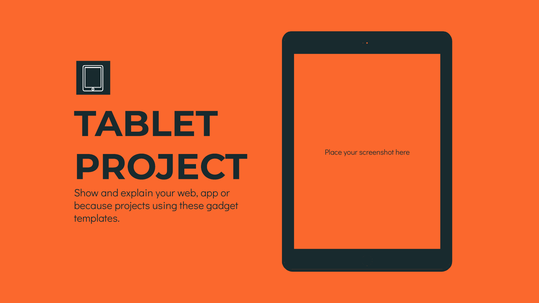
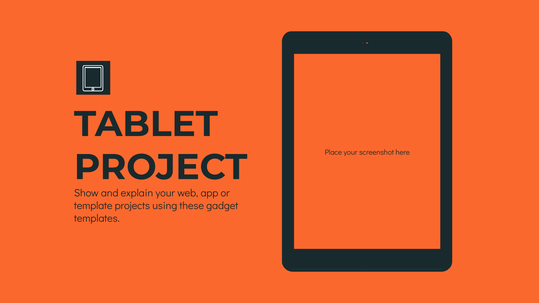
because: because -> template (93, 206)
